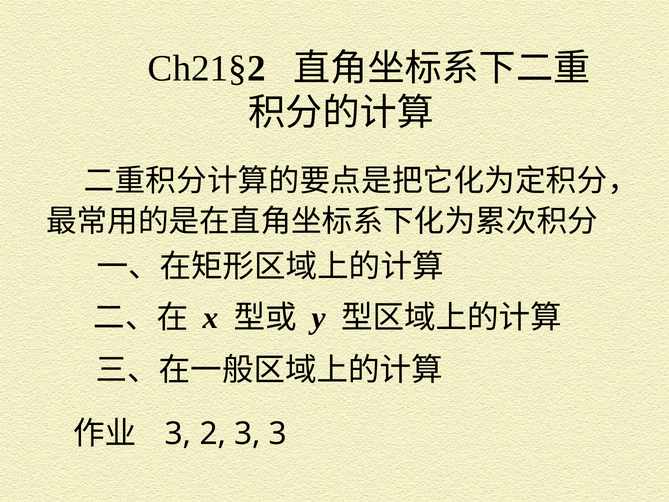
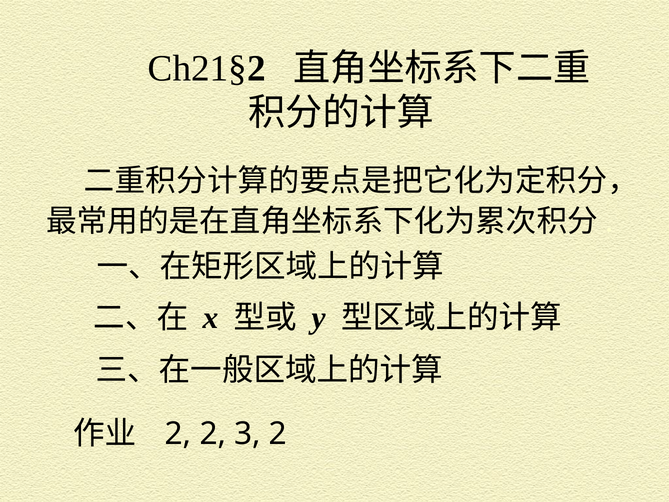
3: 3 -> 2 (178, 434)
3 3: 3 -> 2 (278, 434)
